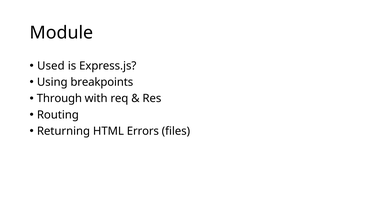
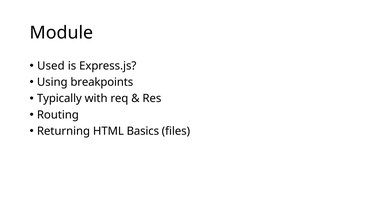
Through: Through -> Typically (59, 98)
Errors: Errors -> Basics (143, 131)
